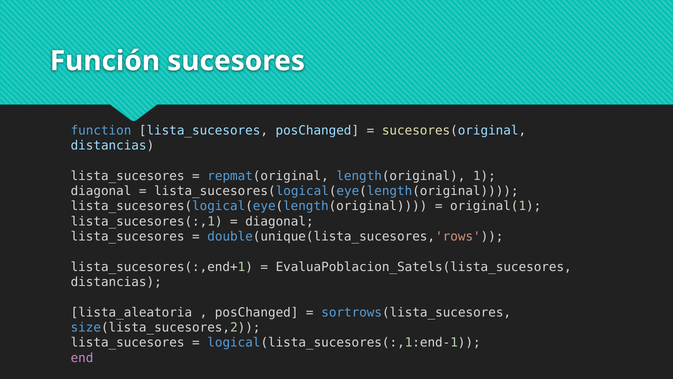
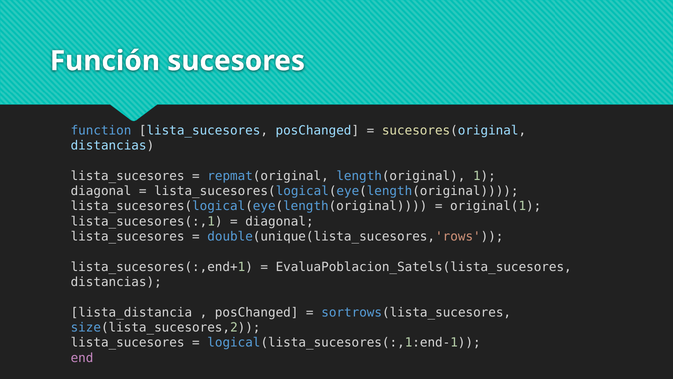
lista_aleatoria: lista_aleatoria -> lista_distancia (131, 312)
